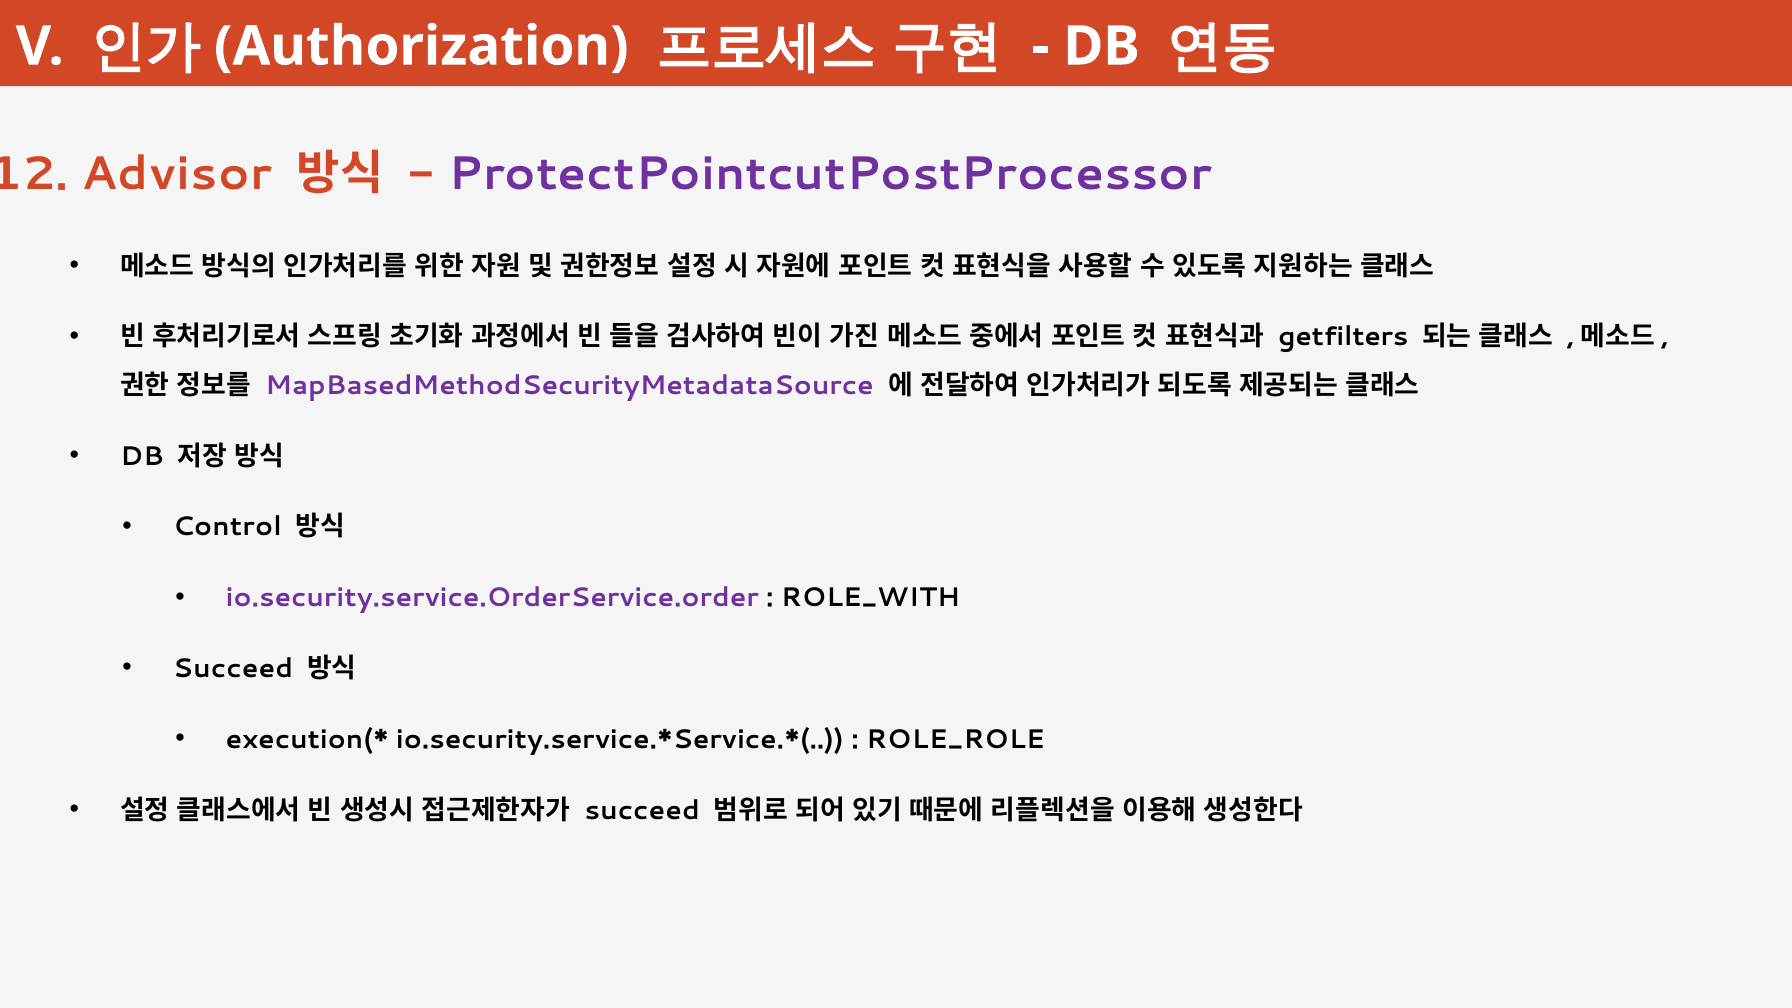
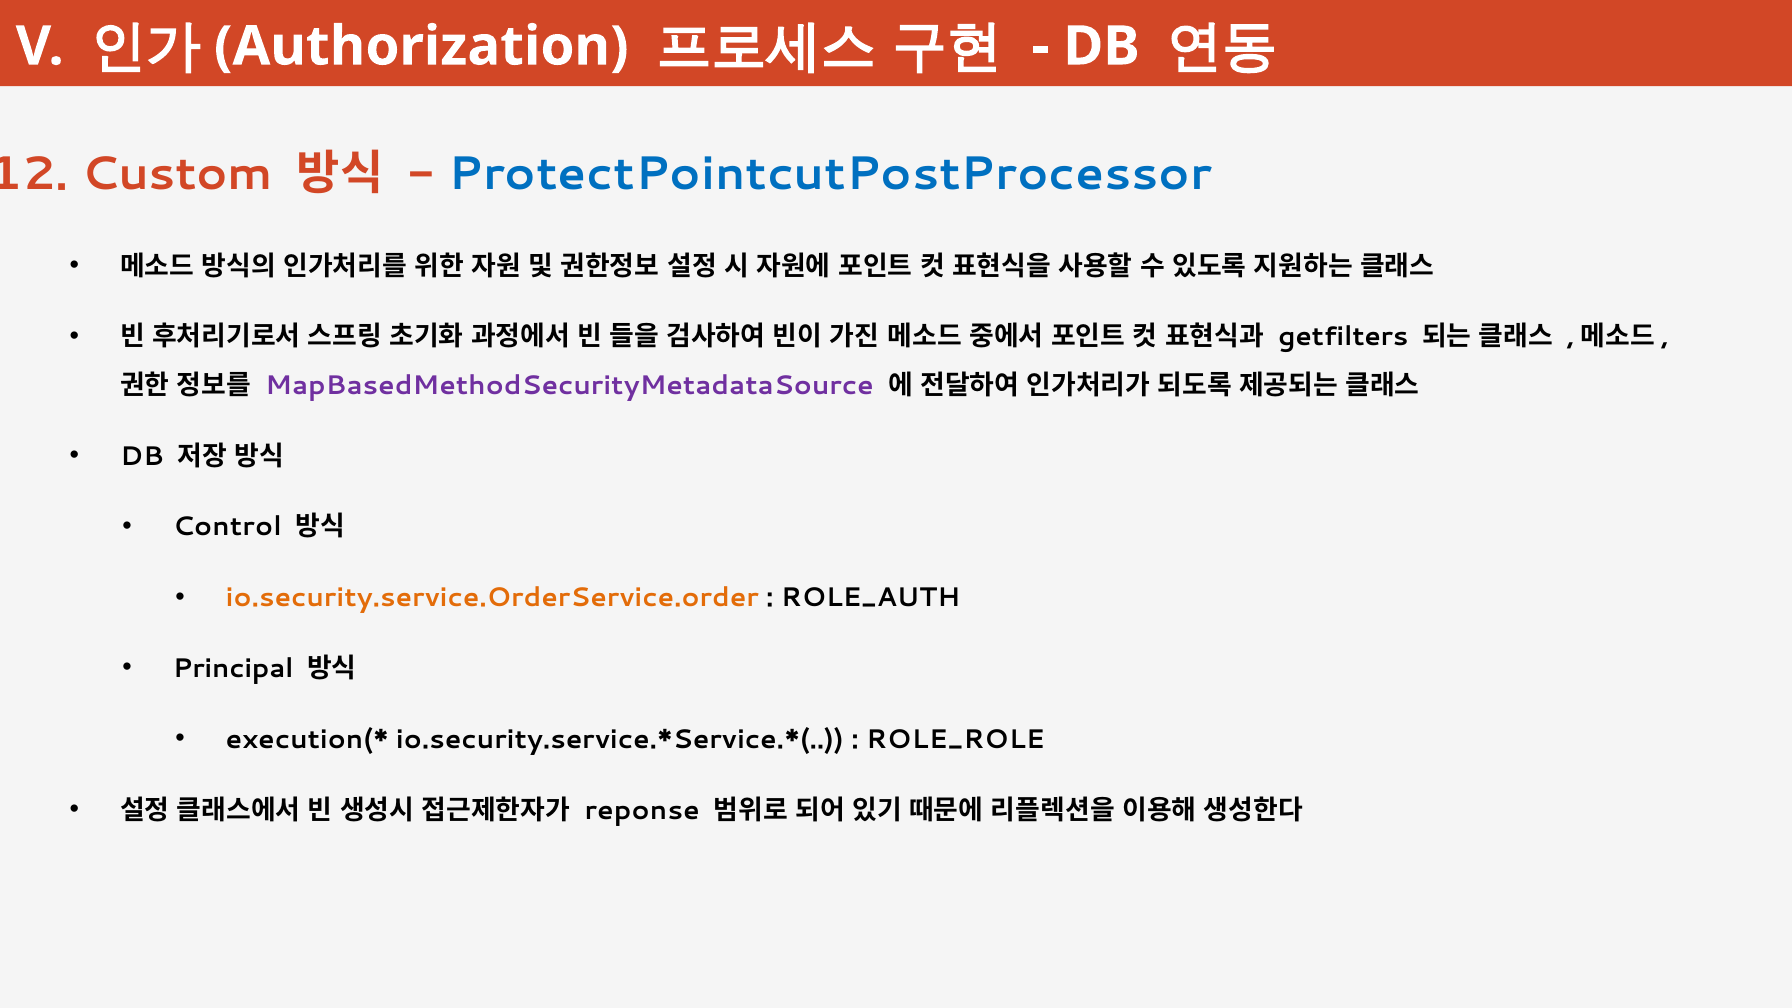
Advisor: Advisor -> Custom (177, 174)
ProtectPointcutPostProcessor colour: purple -> blue (830, 174)
io.security.service.OrderService.order colour: purple -> orange (492, 598)
ROLE_WITH: ROLE_WITH -> ROLE_AUTH (871, 598)
Succeed: Succeed -> Principal (233, 669)
succeed: succeed -> reponse (642, 810)
